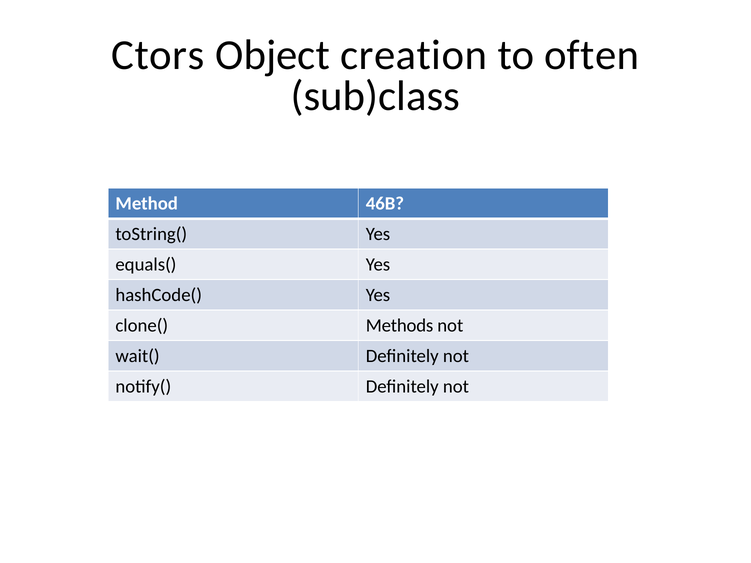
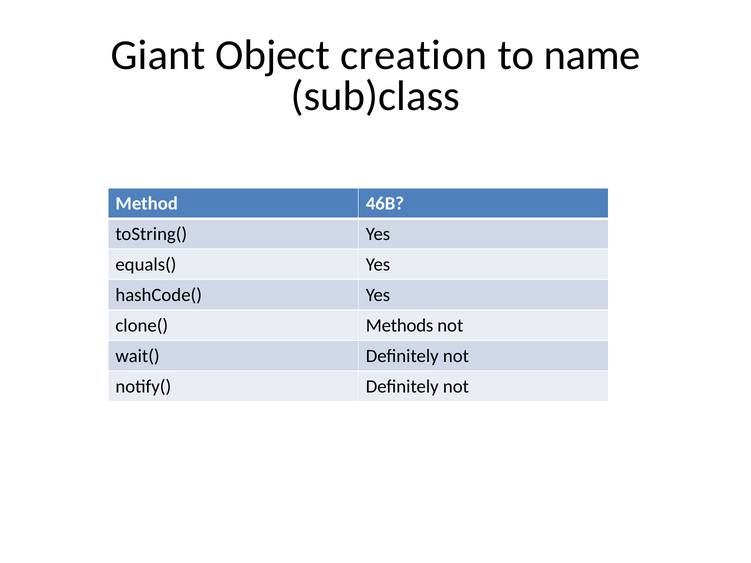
Ctors: Ctors -> Giant (158, 55)
often: often -> name (592, 55)
